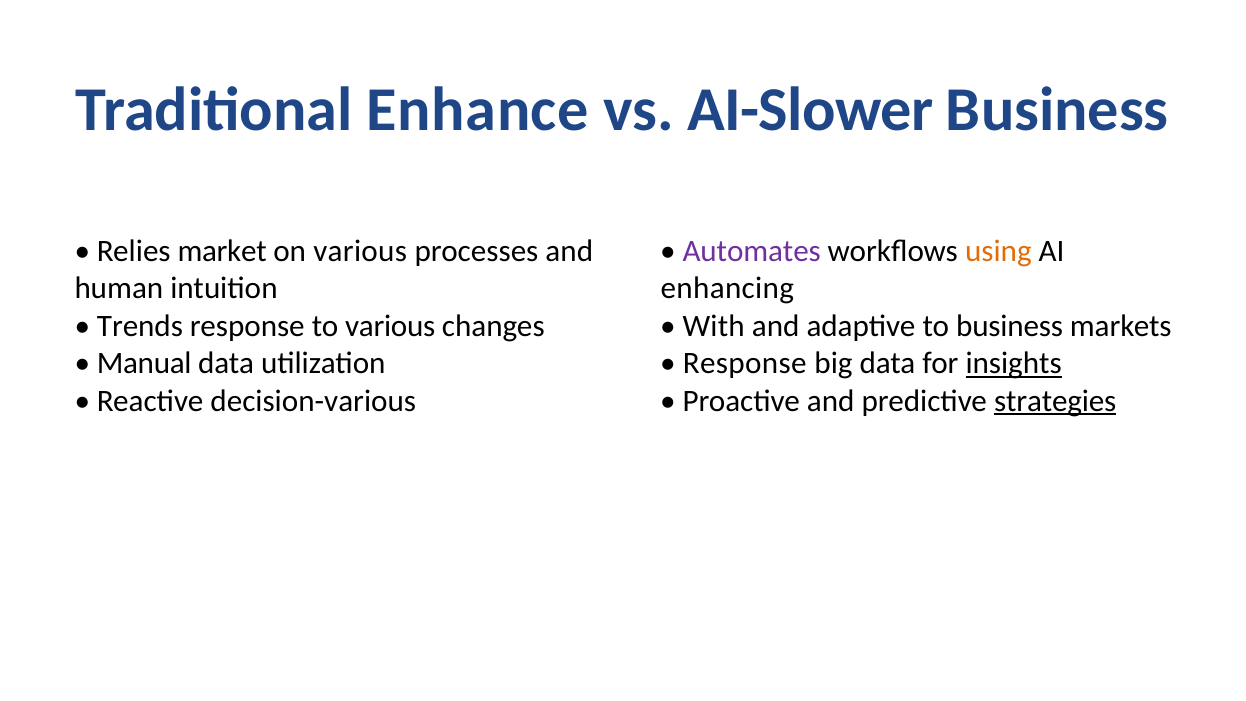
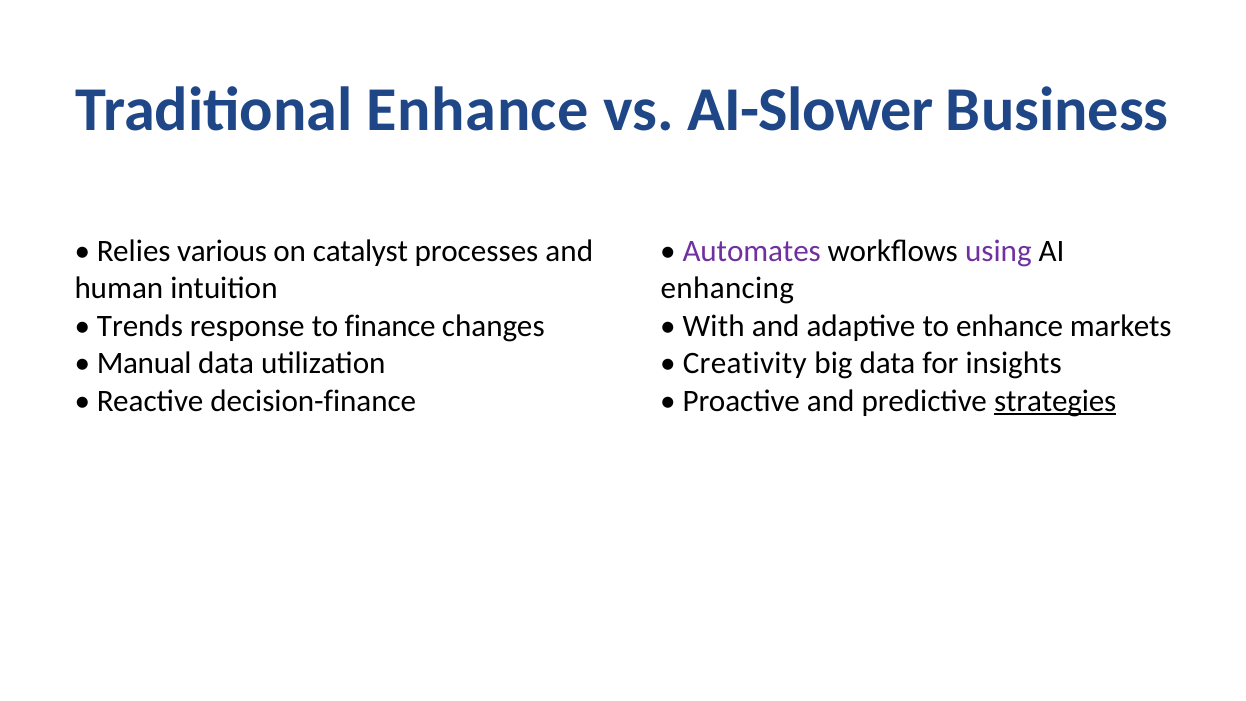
market: market -> various (222, 251)
on various: various -> catalyst (360, 251)
using colour: orange -> purple (998, 251)
to various: various -> finance (390, 326)
to business: business -> enhance (1010, 326)
Response: Response -> Creativity (745, 363)
insights underline: present -> none (1014, 363)
decision-various: decision-various -> decision-finance (313, 401)
